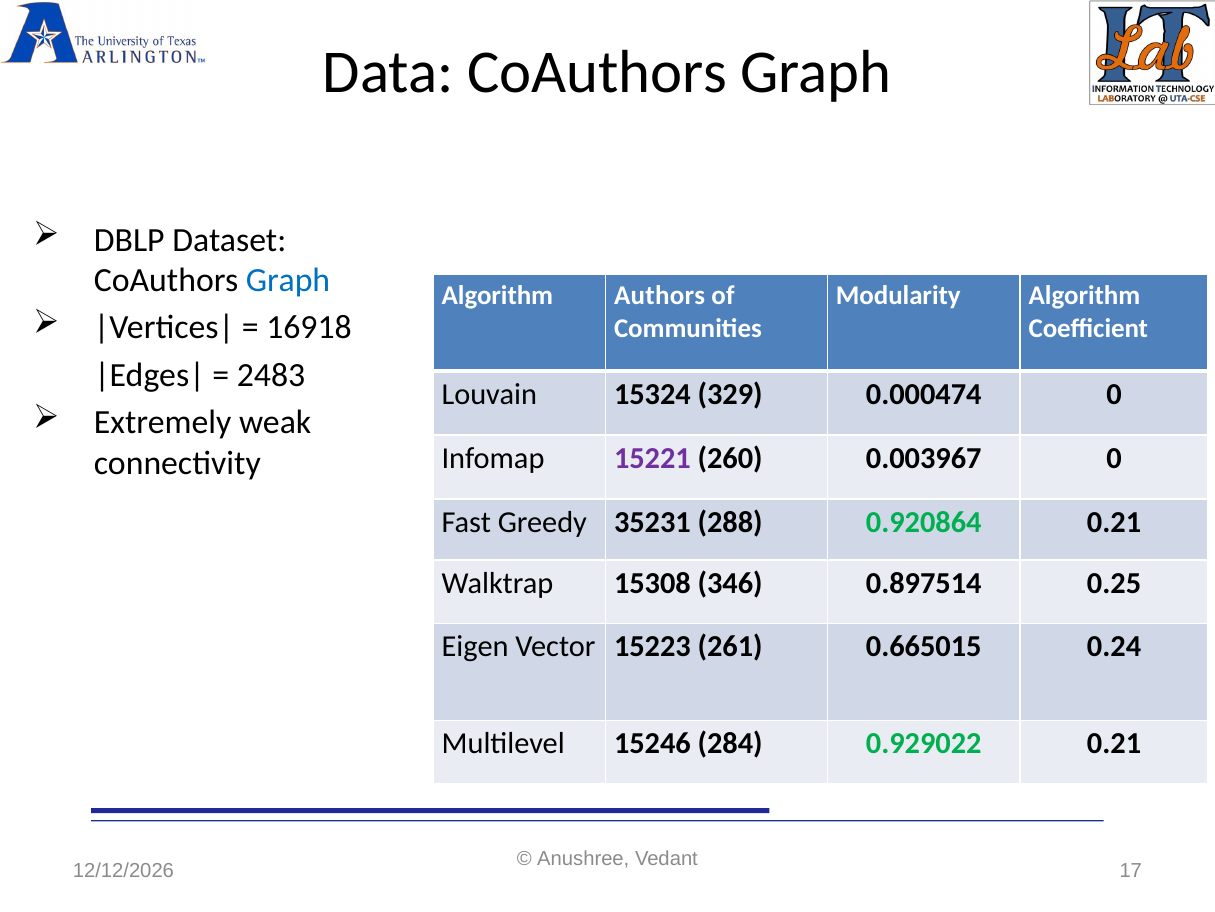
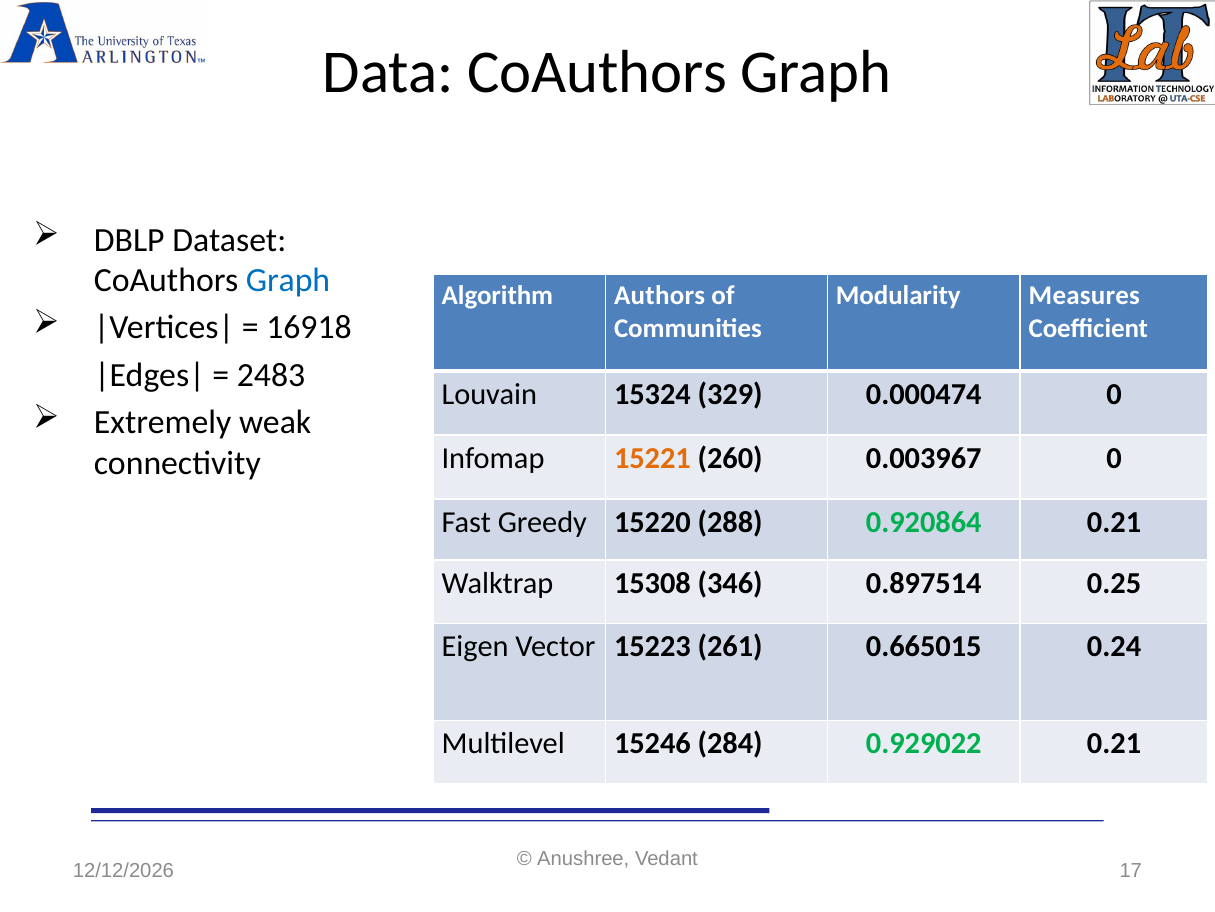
Modularity Algorithm: Algorithm -> Measures (1084, 296)
15221 colour: purple -> orange (652, 458)
35231: 35231 -> 15220 (652, 522)
